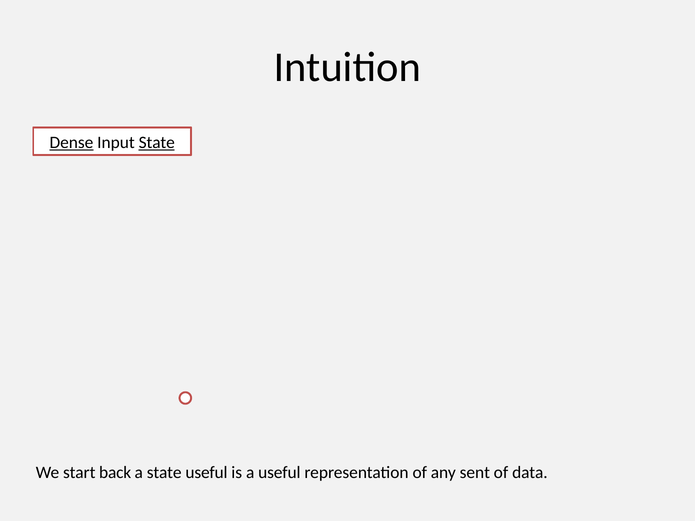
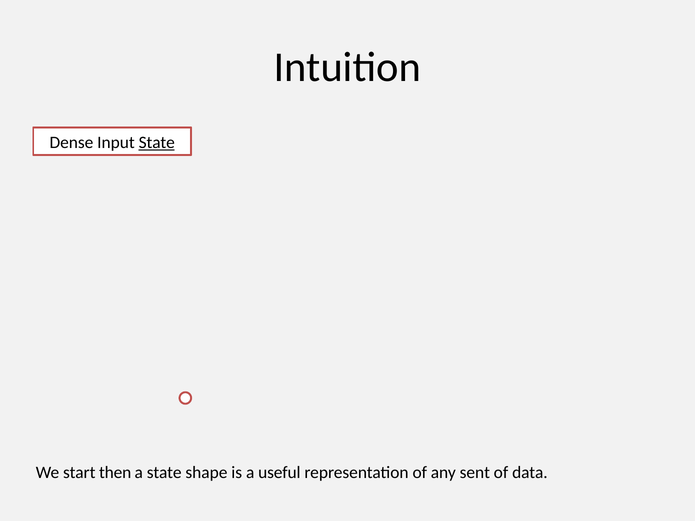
Dense underline: present -> none (71, 142)
back: back -> then (115, 473)
state useful: useful -> shape (206, 473)
